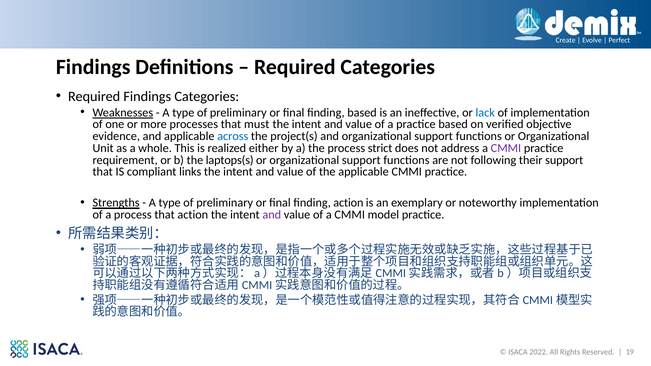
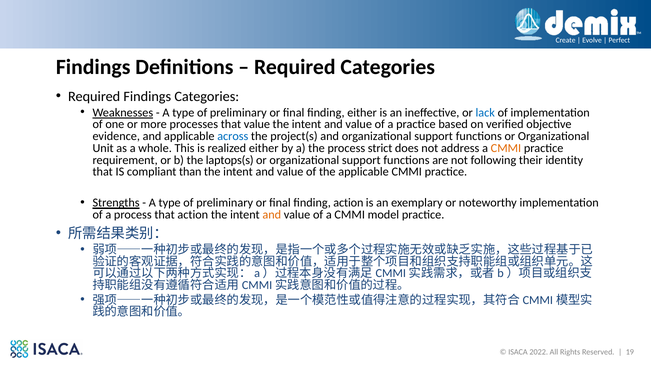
finding based: based -> either (362, 113)
that must: must -> value (257, 125)
CMMI colour: purple -> orange (506, 148)
their support: support -> identity (564, 160)
links: links -> than (190, 172)
and colour: purple -> orange (272, 215)
